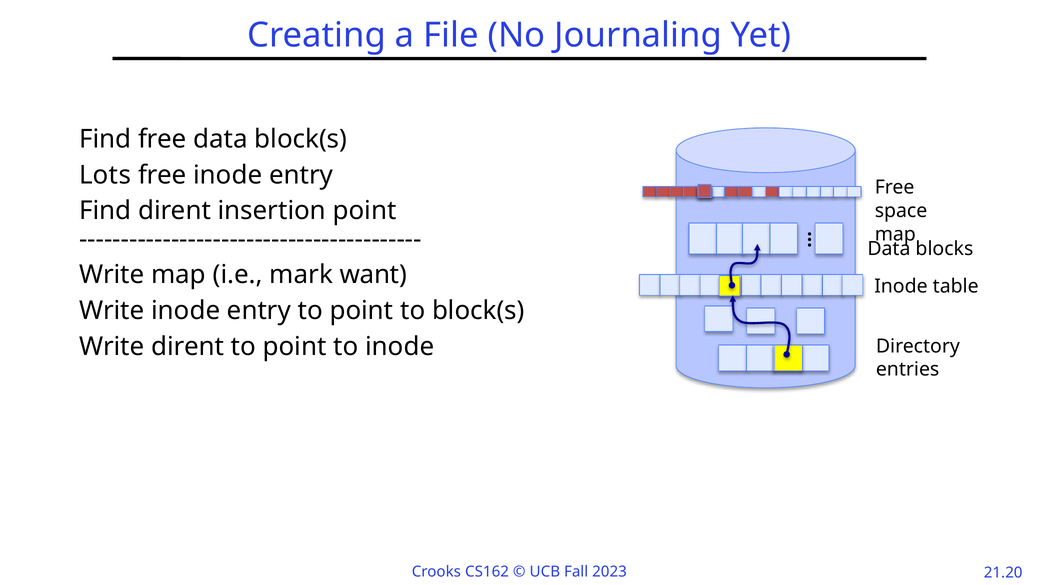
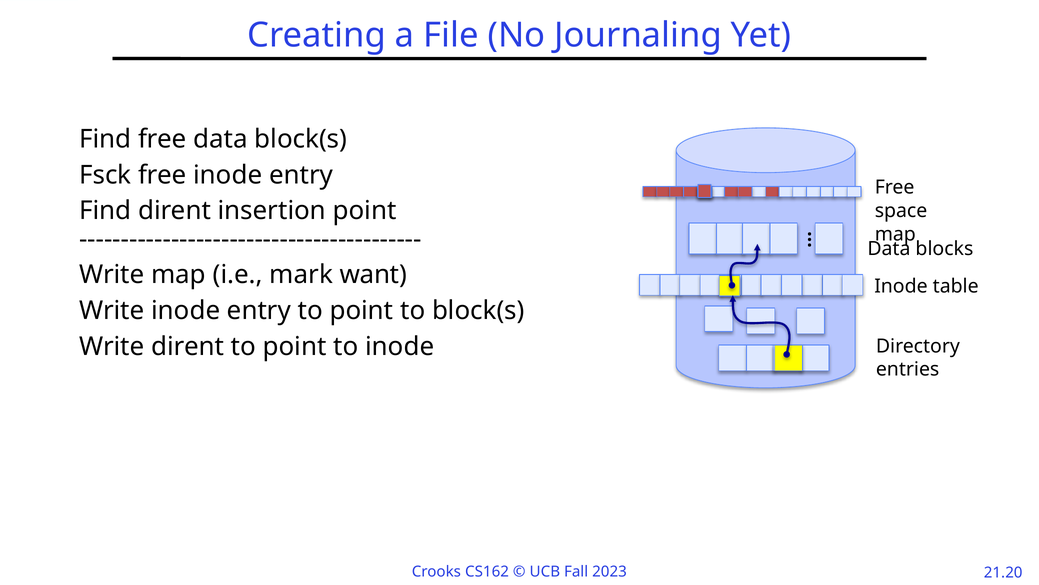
Lots: Lots -> Fsck (105, 175)
